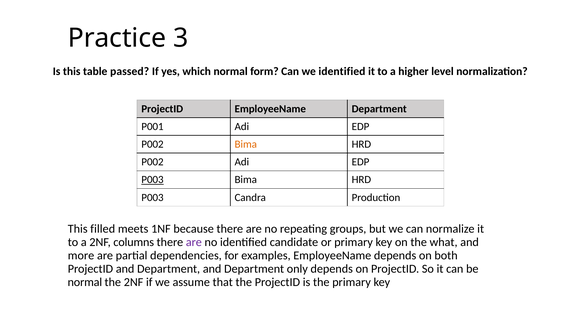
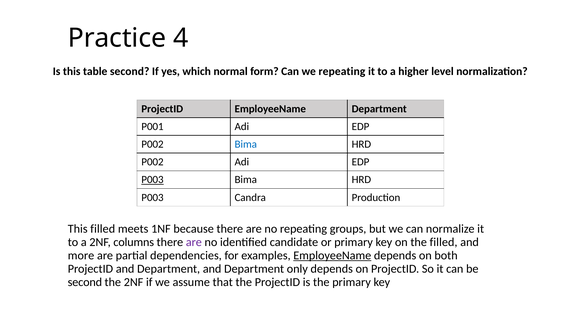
3: 3 -> 4 (181, 38)
table passed: passed -> second (130, 71)
we identified: identified -> repeating (342, 71)
Bima colour: orange -> blue (246, 144)
the what: what -> filled (444, 242)
EmployeeName underline: none -> present (332, 255)
normal: normal -> second (85, 282)
